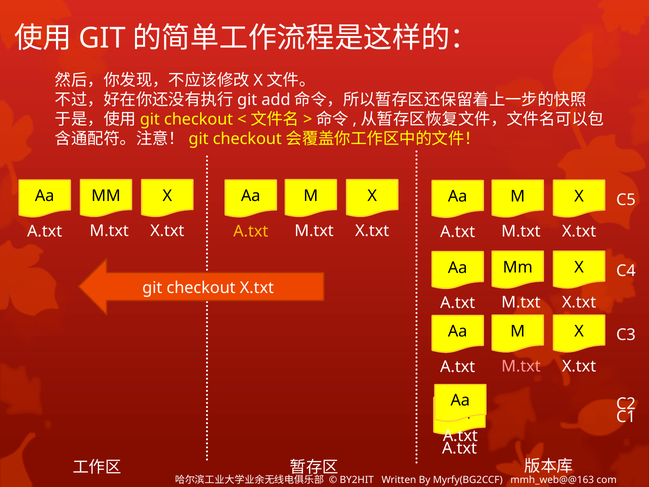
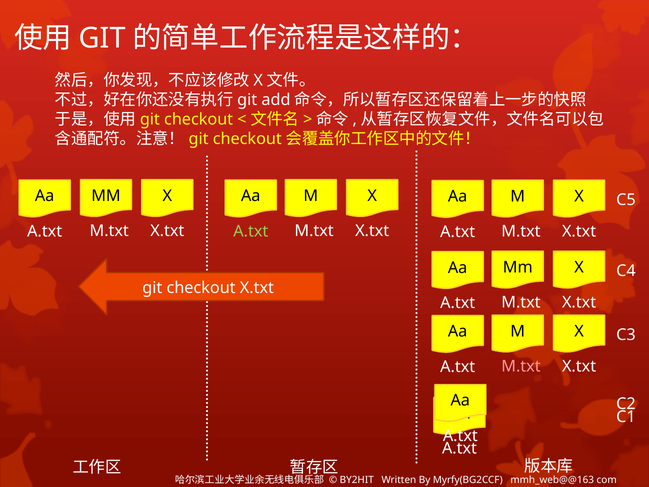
A.txt colour: yellow -> light green (251, 231)
